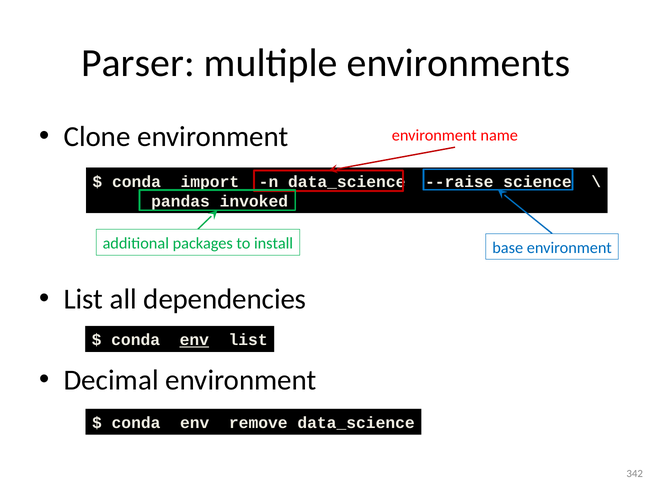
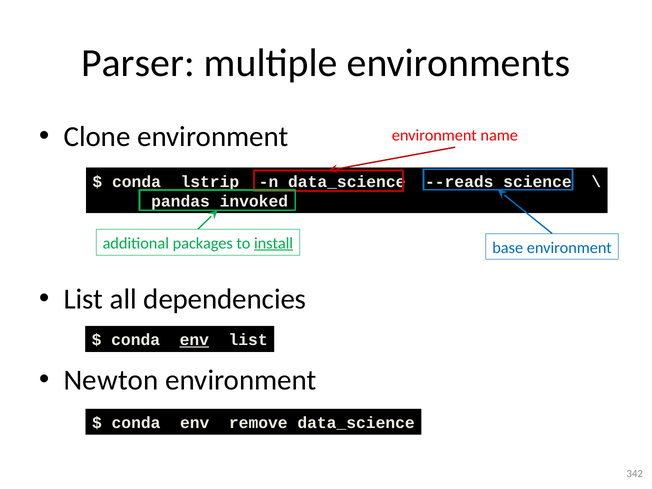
import: import -> lstrip (210, 182)
--raise: --raise -> --reads (459, 182)
install underline: none -> present (274, 243)
Decimal: Decimal -> Newton (111, 380)
